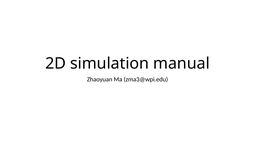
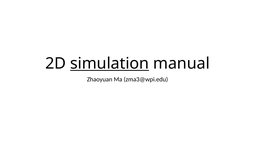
simulation underline: none -> present (110, 64)
